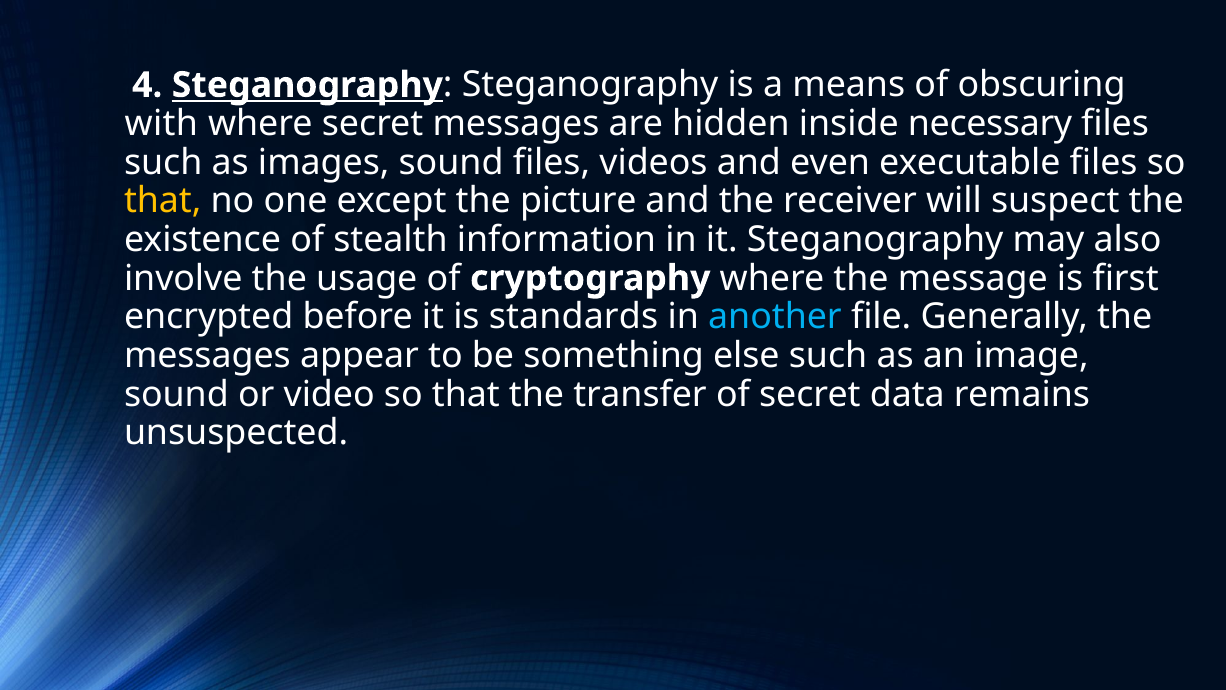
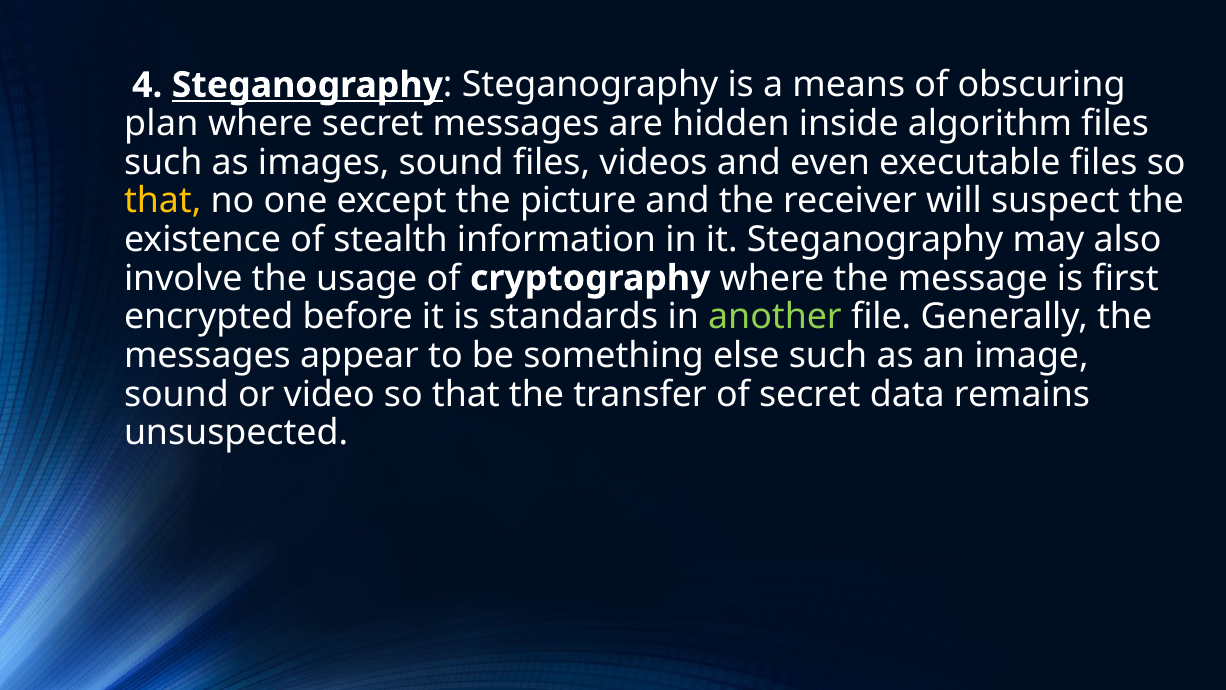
with: with -> plan (161, 124)
necessary: necessary -> algorithm (990, 124)
another colour: light blue -> light green (775, 317)
